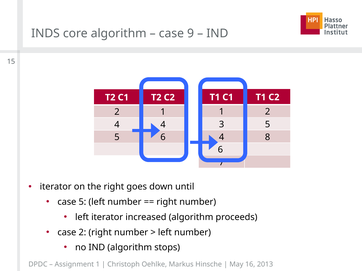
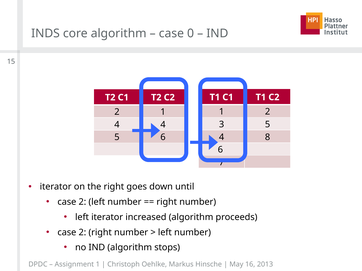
9: 9 -> 0 (191, 33)
5: 5 -> 2 (82, 202)
